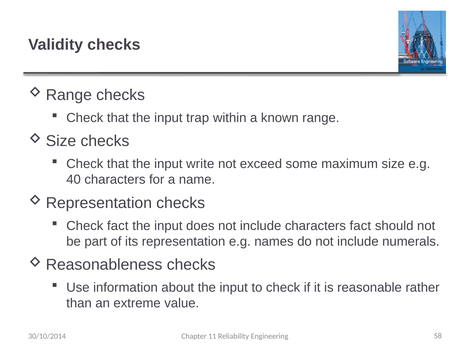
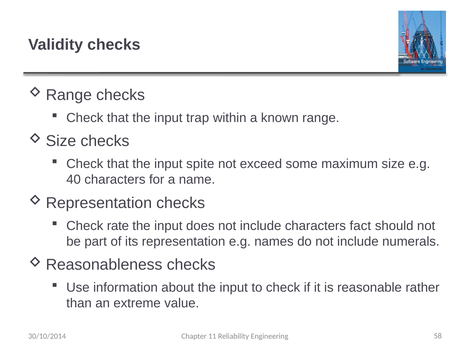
write: write -> spite (200, 164)
Check fact: fact -> rate (118, 226)
